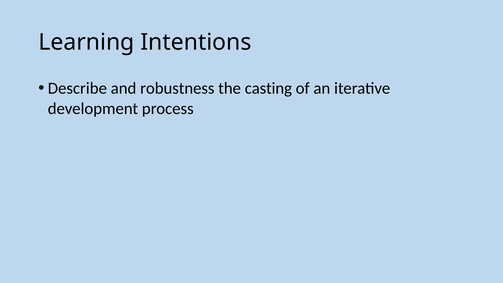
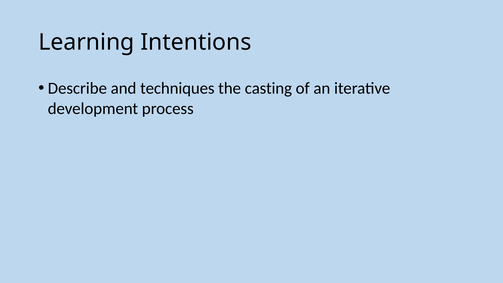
robustness: robustness -> techniques (177, 88)
